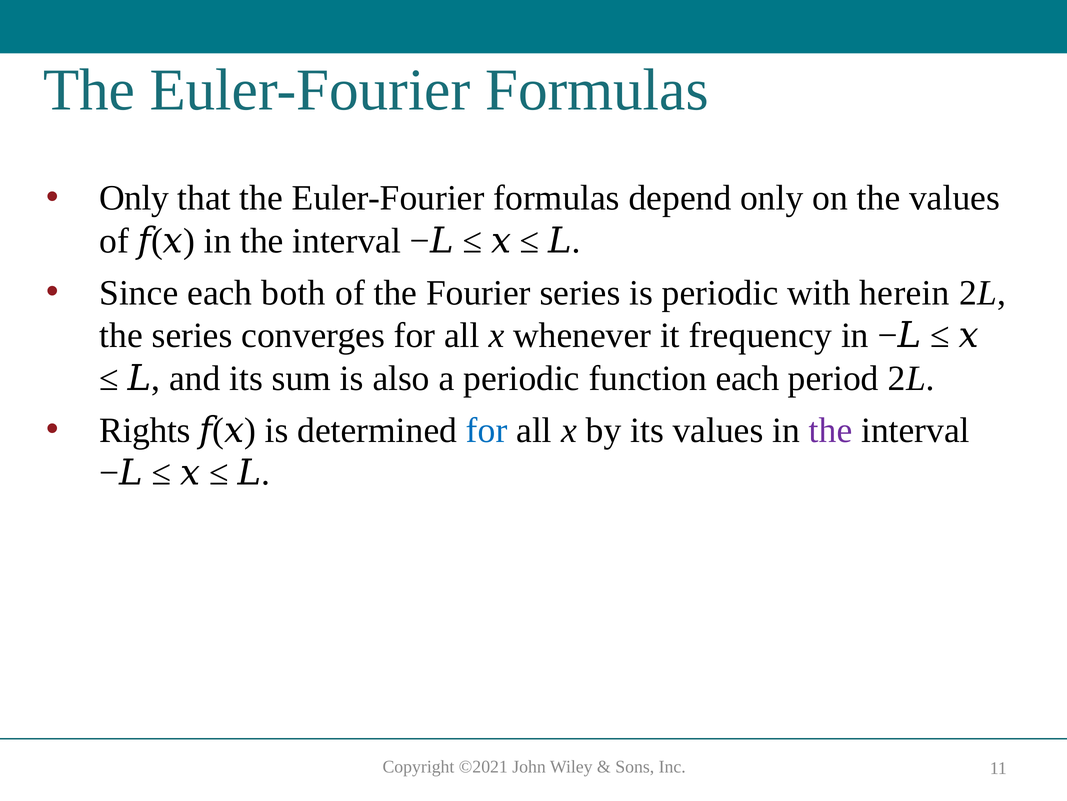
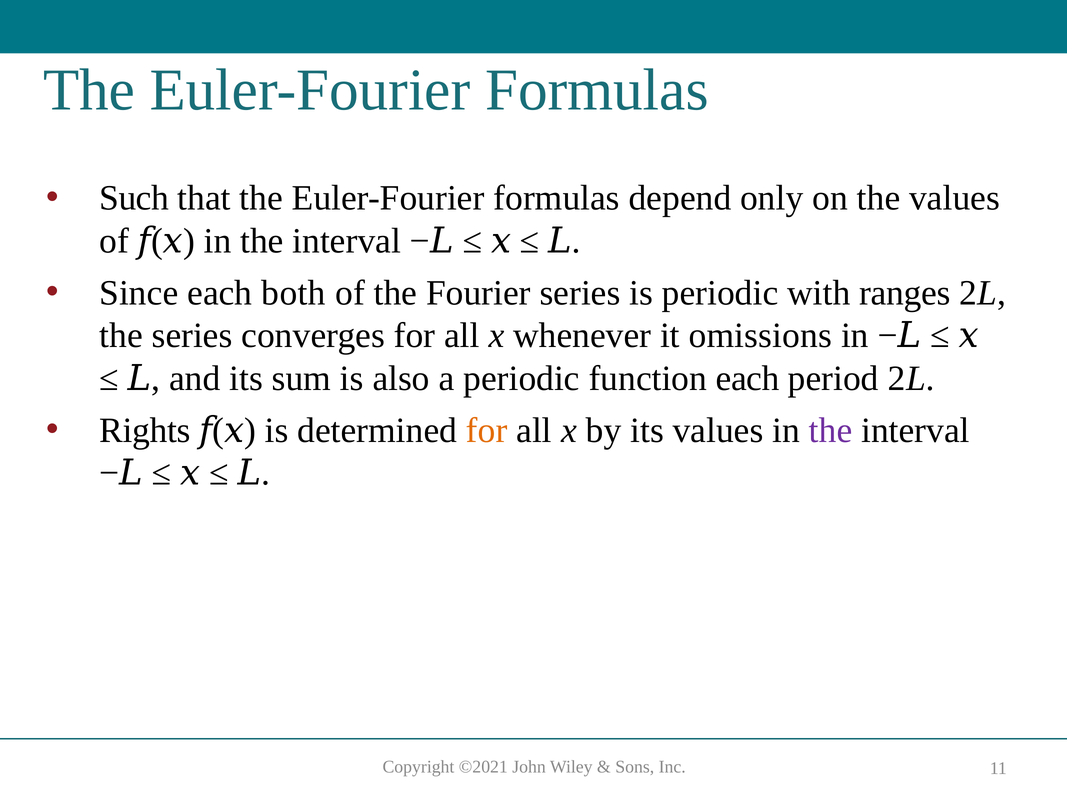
Only: Only -> Such (134, 198)
herein: herein -> ranges (905, 293)
frequency: frequency -> omissions (760, 335)
for colour: blue -> orange (487, 430)
